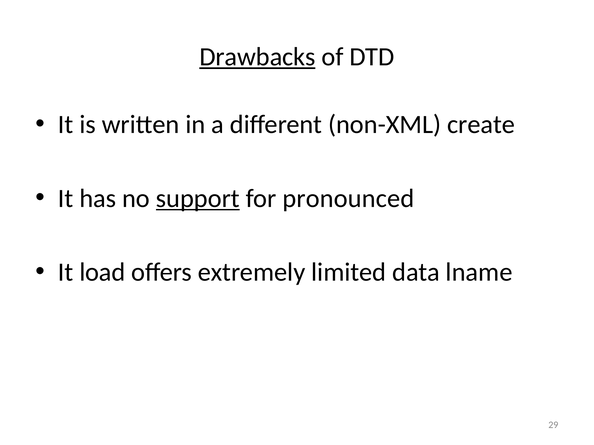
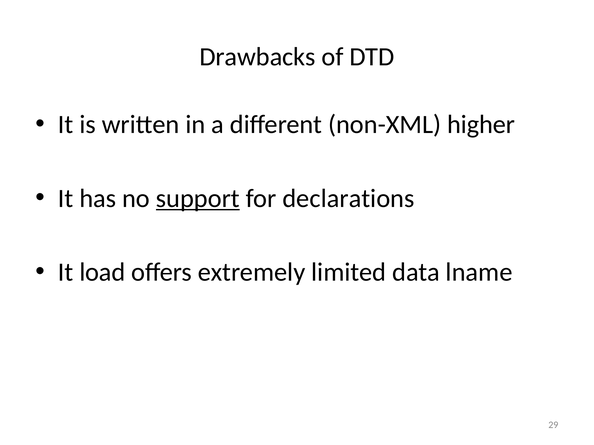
Drawbacks underline: present -> none (257, 57)
create: create -> higher (481, 125)
pronounced: pronounced -> declarations (348, 199)
